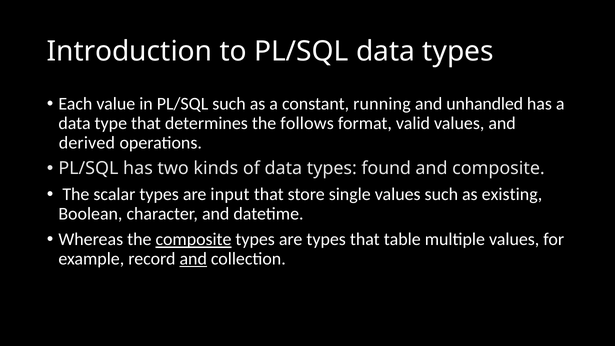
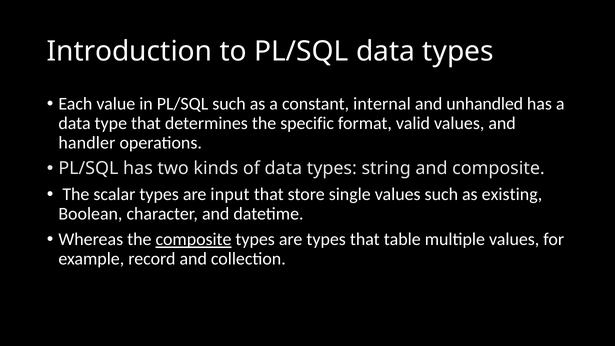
running: running -> internal (382, 104)
follows: follows -> specific (307, 123)
derived: derived -> handler (87, 143)
found: found -> string (386, 169)
and underline: present -> none (193, 259)
